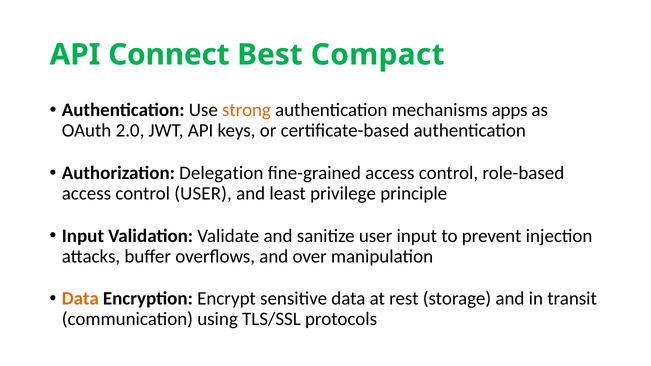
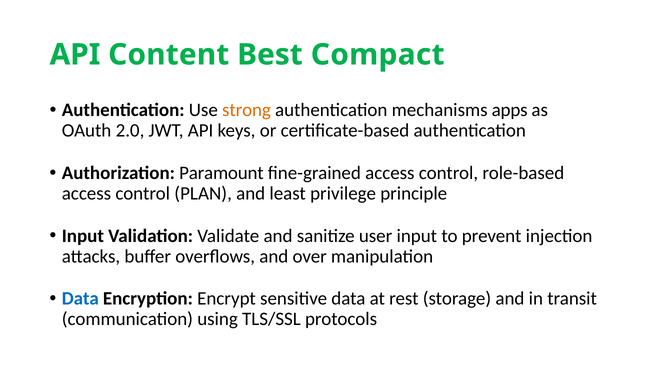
Connect: Connect -> Content (169, 55)
Delegation: Delegation -> Paramount (221, 173)
control USER: USER -> PLAN (203, 194)
Data colour: orange -> blue (80, 299)
